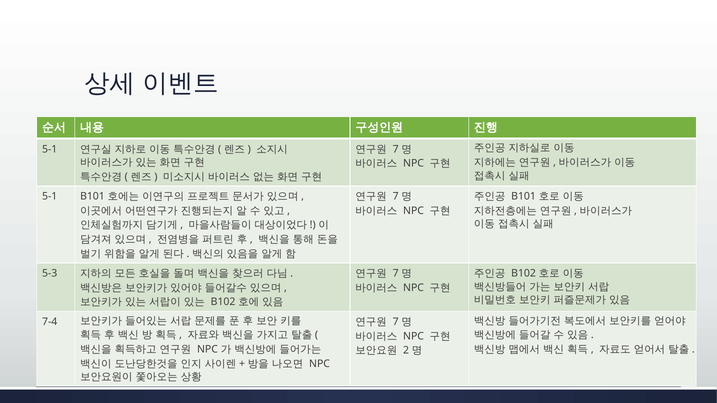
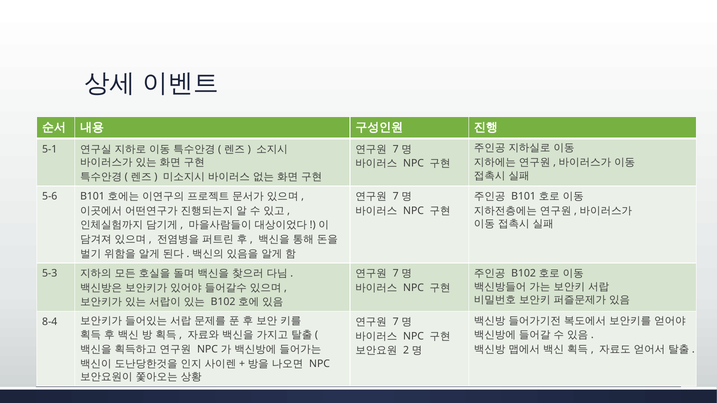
5-1: 5-1 -> 5-6 (50, 197)
7-4: 7-4 -> 8-4 (50, 322)
